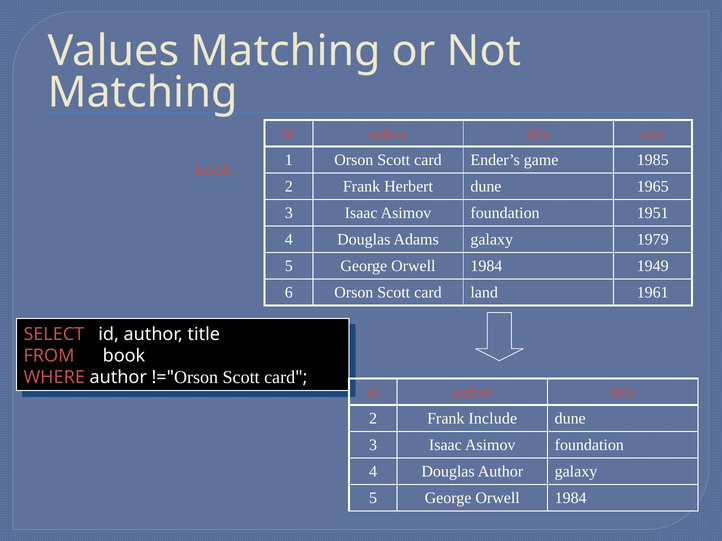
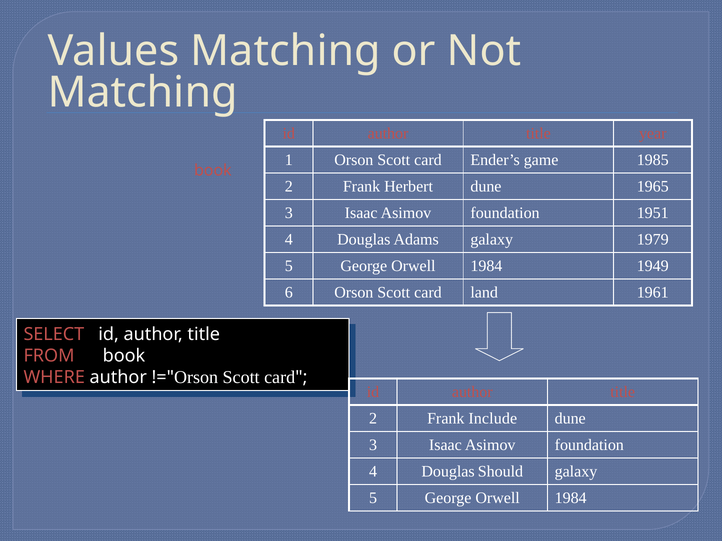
Douglas Author: Author -> Should (500, 472)
